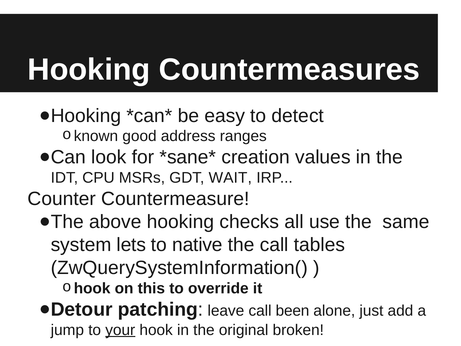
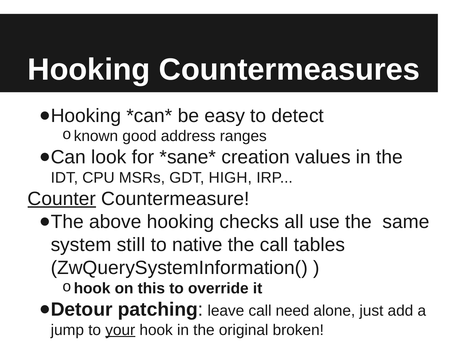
WAIT: WAIT -> HIGH (230, 178)
Counter underline: none -> present (62, 199)
lets: lets -> still (131, 245)
been: been -> need (293, 311)
